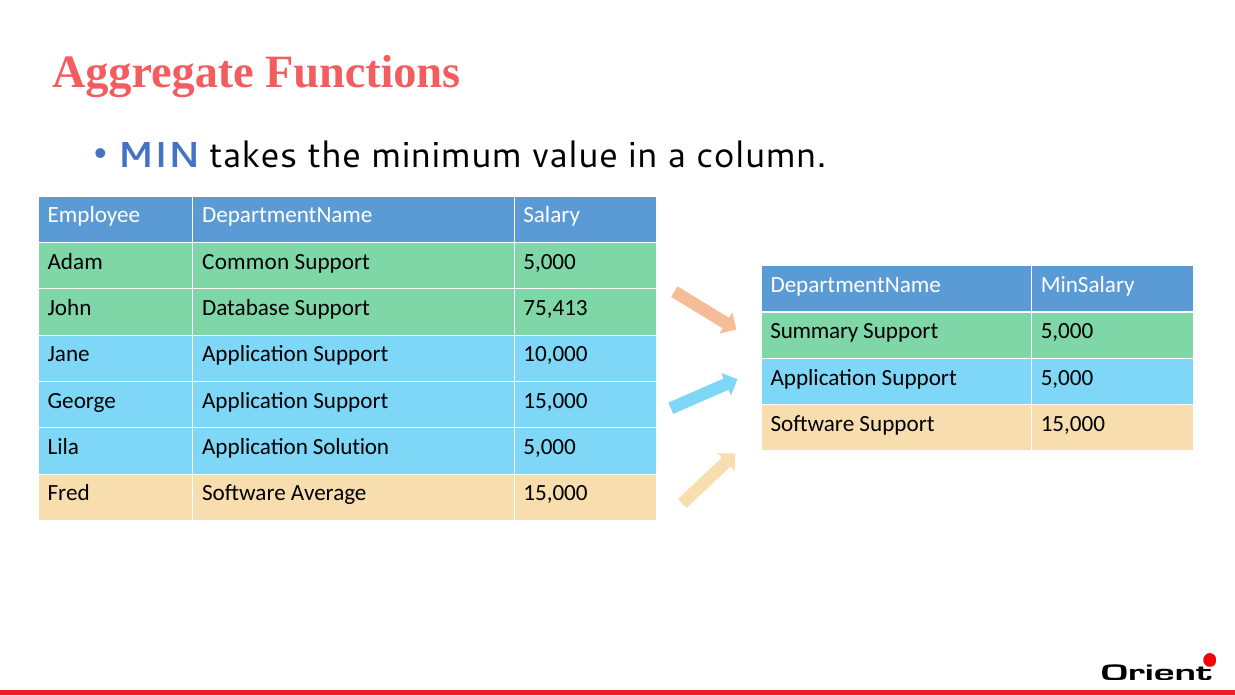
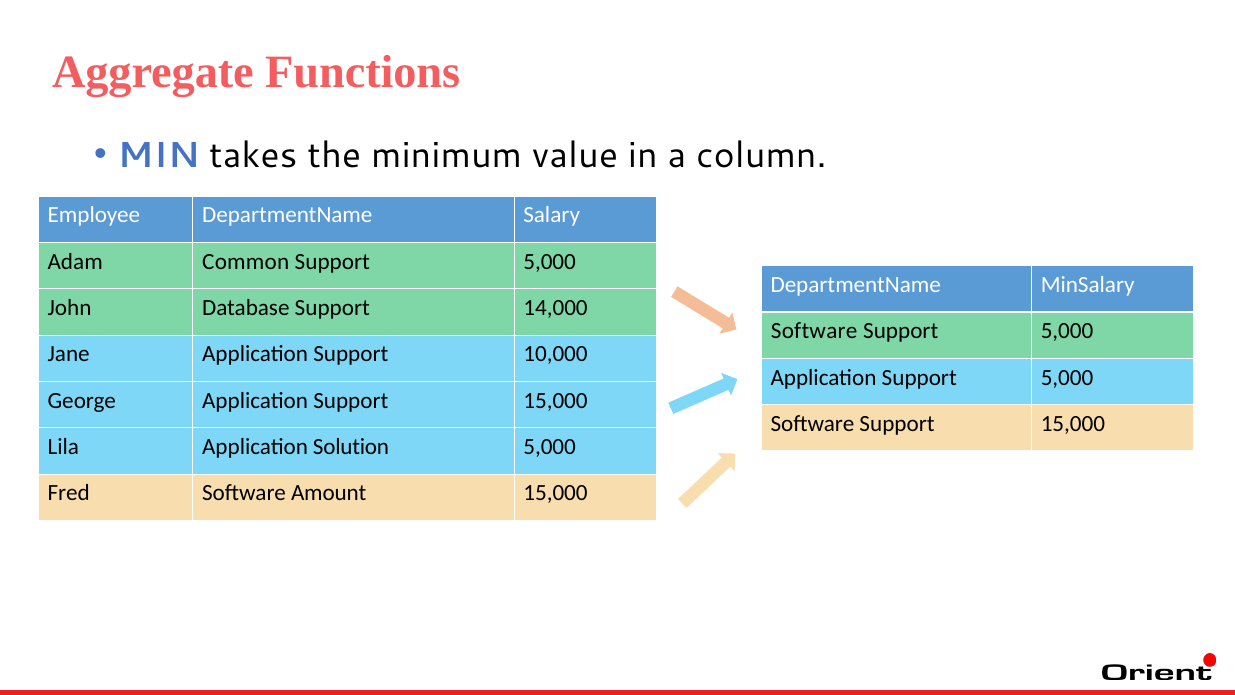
75,413: 75,413 -> 14,000 (556, 308)
Summary: Summary -> Software (814, 331)
Average: Average -> Amount (329, 493)
